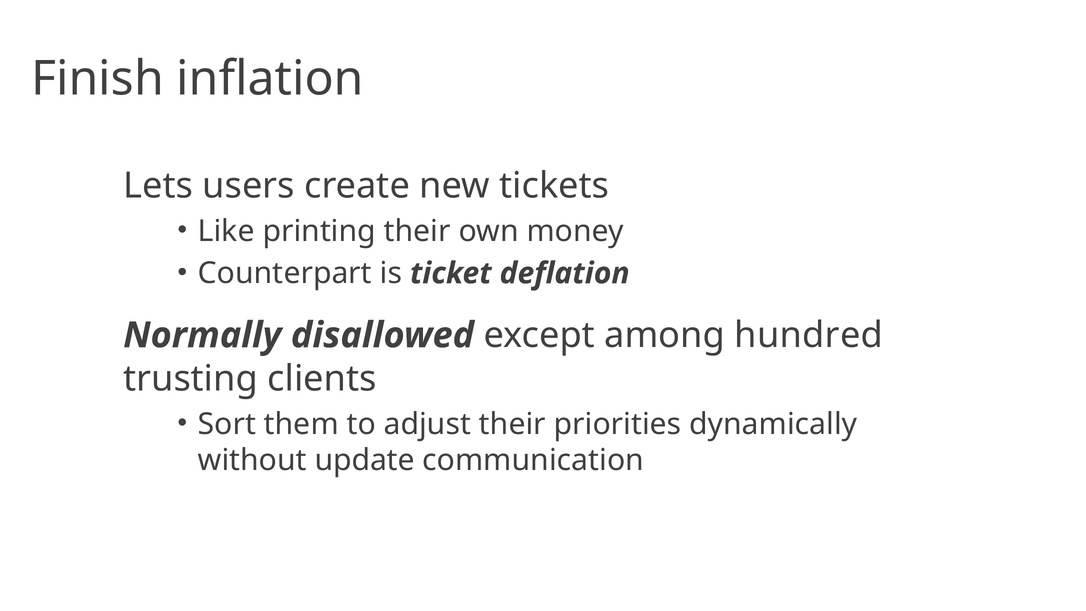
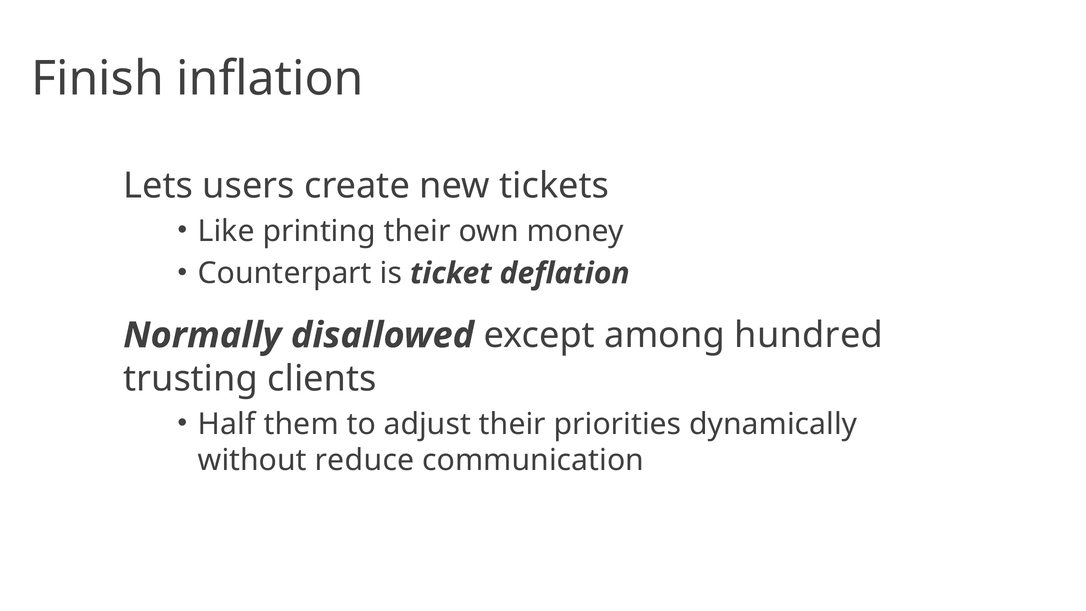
Sort: Sort -> Half (227, 424)
update: update -> reduce (364, 460)
